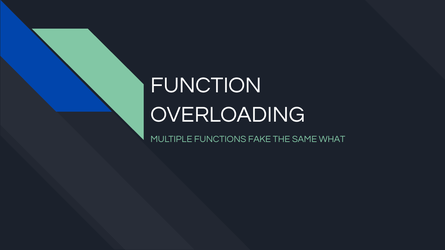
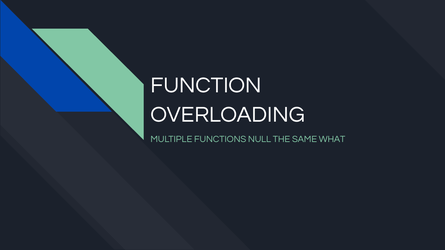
FAKE: FAKE -> NULL (260, 139)
